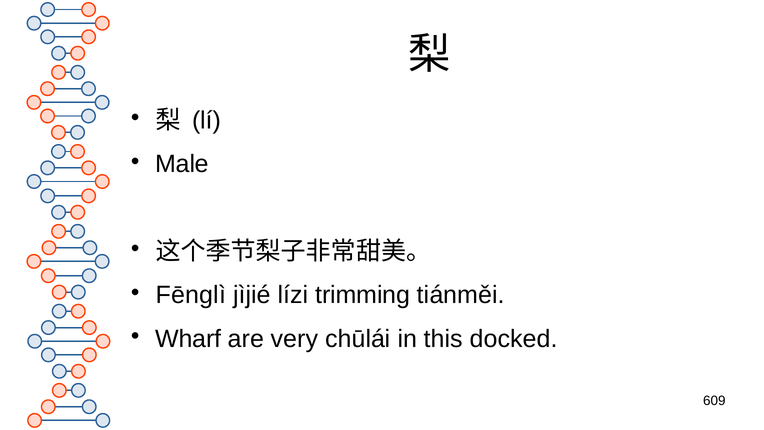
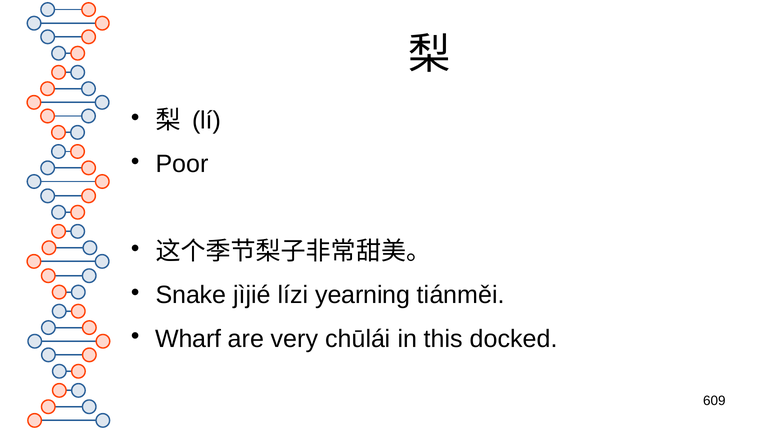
Male: Male -> Poor (182, 164)
Fēnglì: Fēnglì -> Snake (191, 295)
trimming: trimming -> yearning (363, 295)
